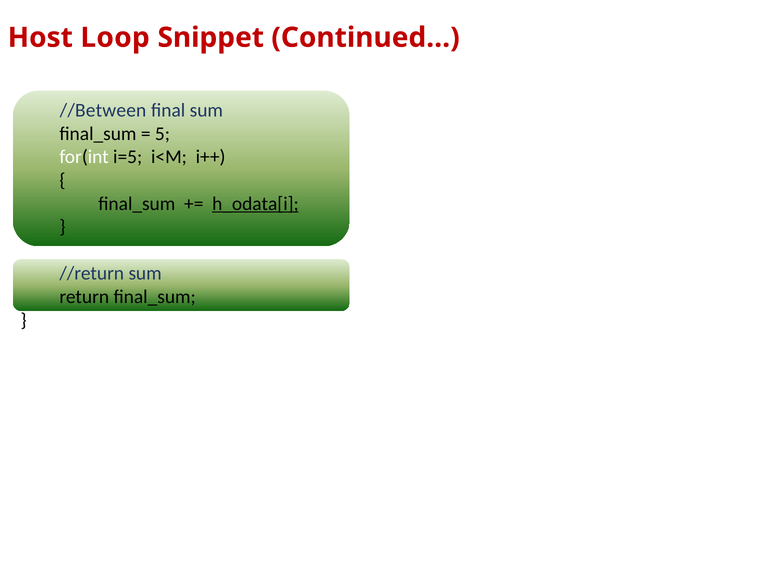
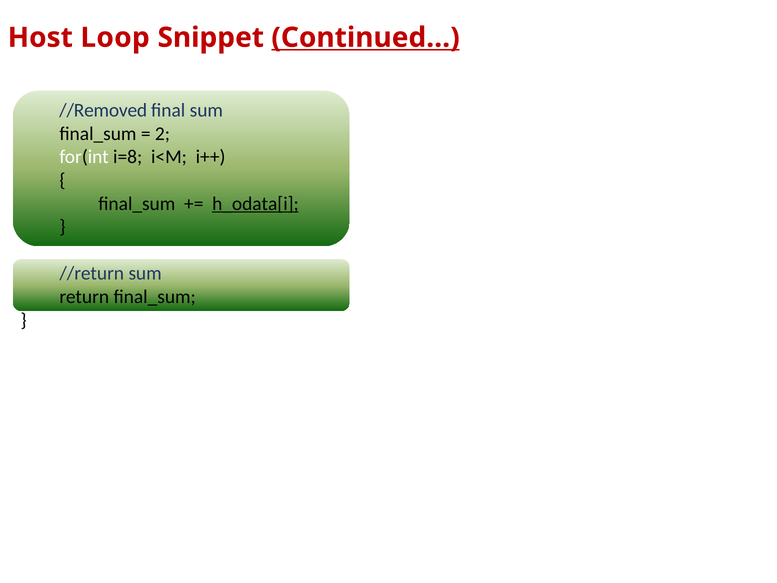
Continued… underline: none -> present (366, 38)
//Between: //Between -> //Removed (103, 110)
5: 5 -> 2 (162, 134)
i=5: i=5 -> i=8 (128, 157)
